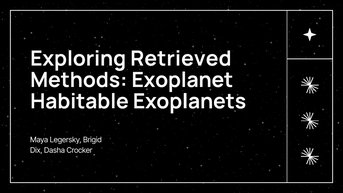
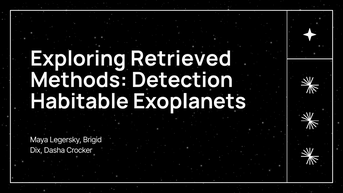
Exoplanet: Exoplanet -> Detection (182, 80)
